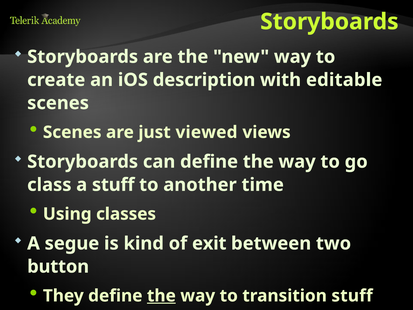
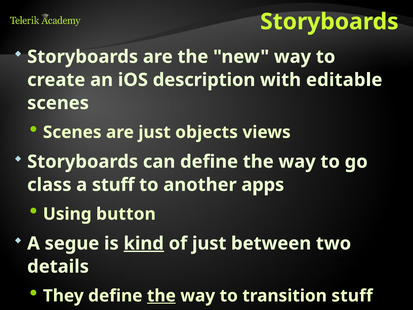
viewed: viewed -> objects (207, 132)
time: time -> apps (263, 185)
classes: classes -> button (126, 214)
kind underline: none -> present (144, 243)
of exit: exit -> just (209, 243)
button: button -> details (58, 266)
